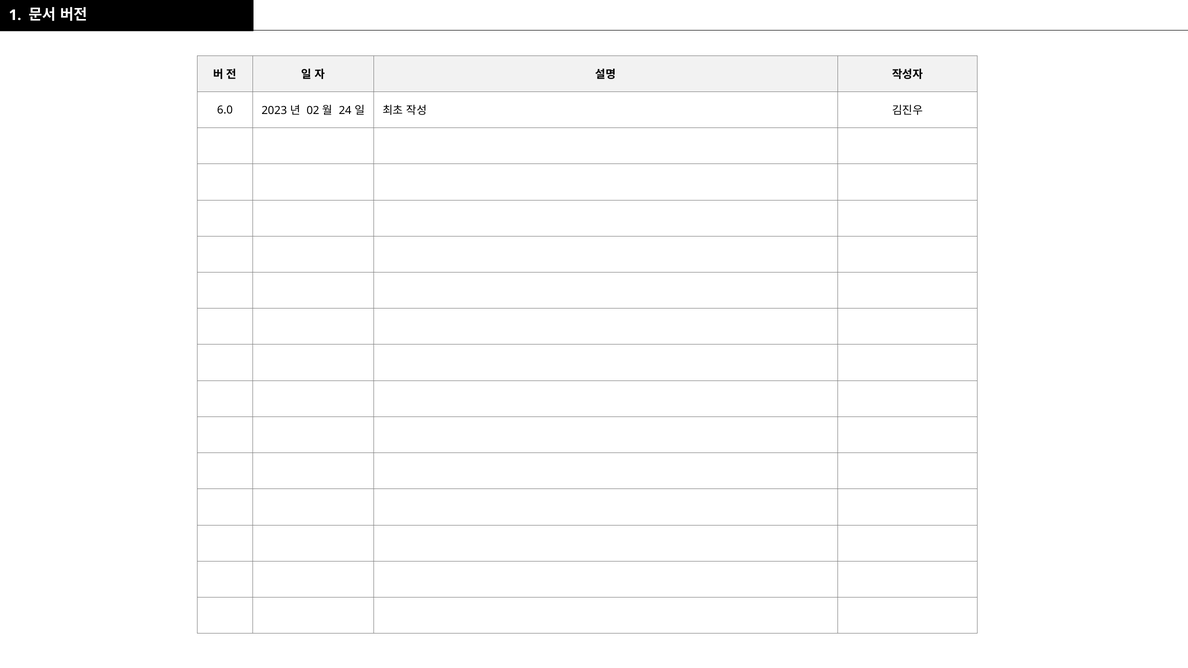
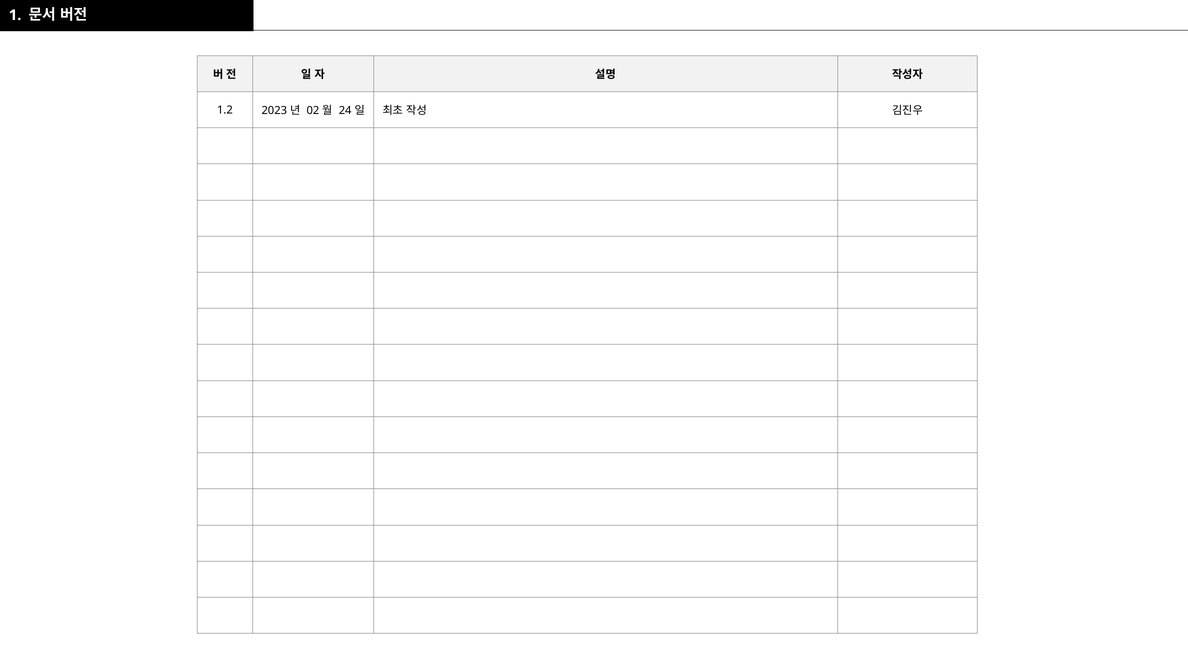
6.0: 6.0 -> 1.2 (225, 110)
